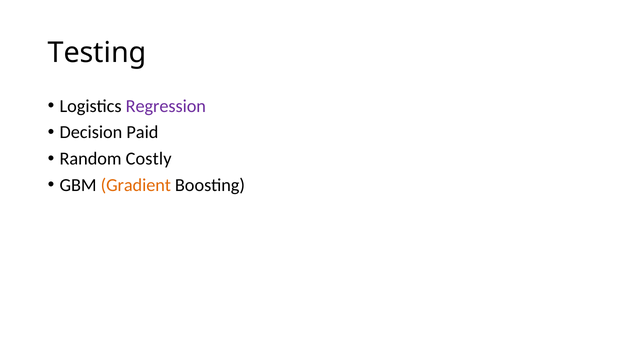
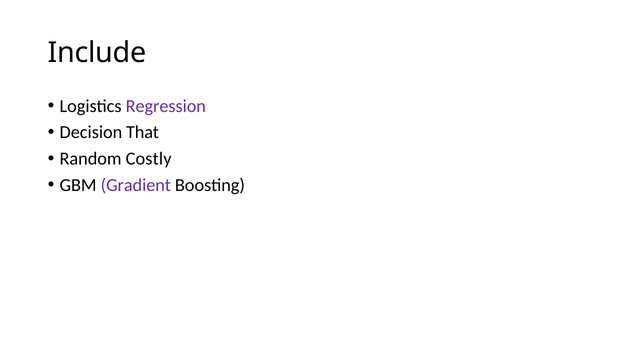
Testing: Testing -> Include (97, 53)
Paid: Paid -> That (143, 132)
Gradient colour: orange -> purple (136, 185)
